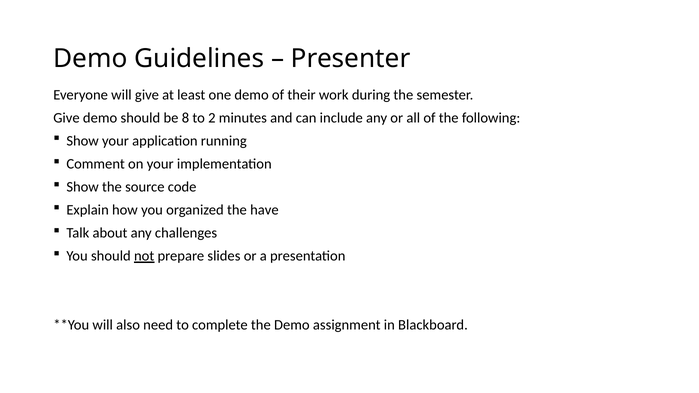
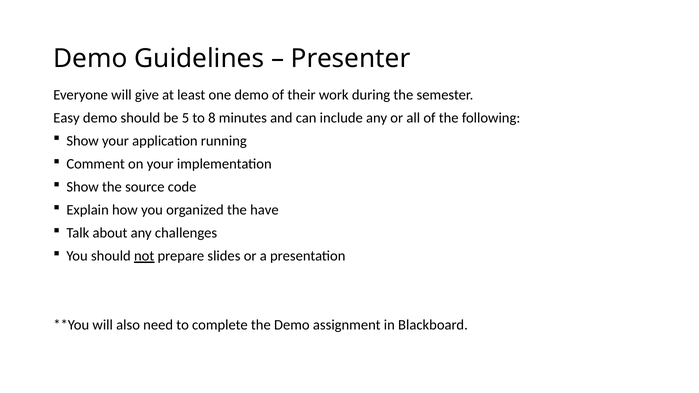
Give: Give -> Easy (66, 118)
8: 8 -> 5 (185, 118)
2: 2 -> 8 (212, 118)
